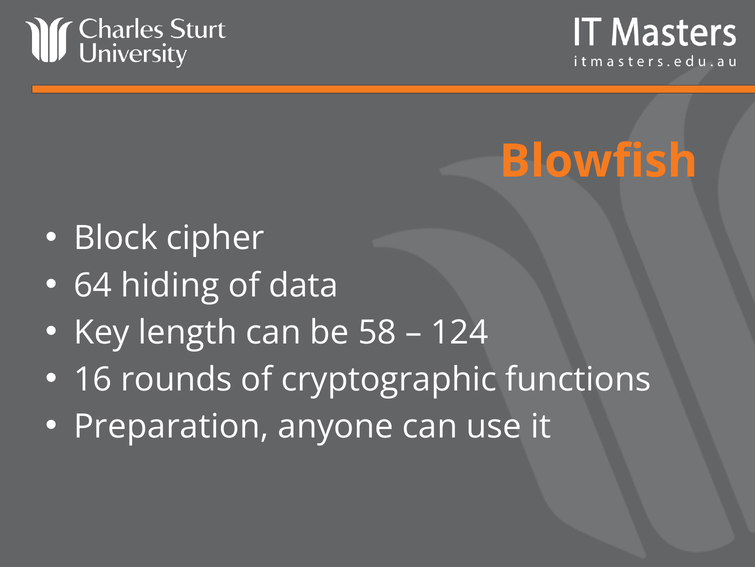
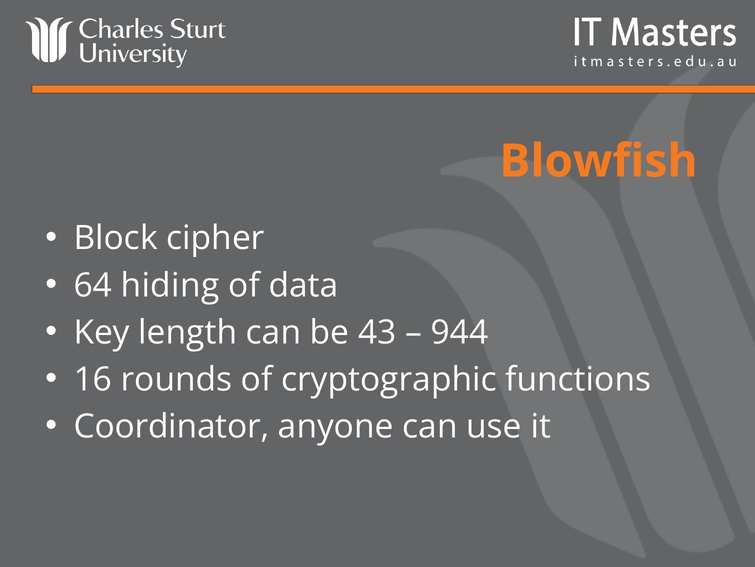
58: 58 -> 43 (377, 332)
124: 124 -> 944 (459, 332)
Preparation: Preparation -> Coordinator (172, 426)
